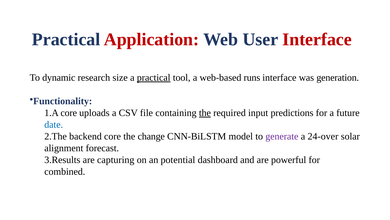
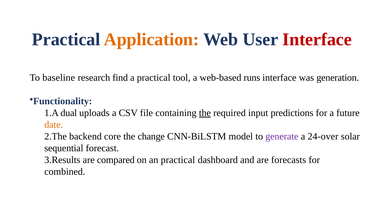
Application colour: red -> orange (152, 39)
dynamic: dynamic -> baseline (59, 77)
size: size -> find (120, 77)
practical underline: present -> none (154, 77)
core: core -> dual (69, 113)
date colour: blue -> orange (54, 124)
alignment: alignment -> sequential (64, 148)
capturing: capturing -> compared (116, 159)
an potential: potential -> practical (178, 159)
powerful: powerful -> forecasts (289, 159)
